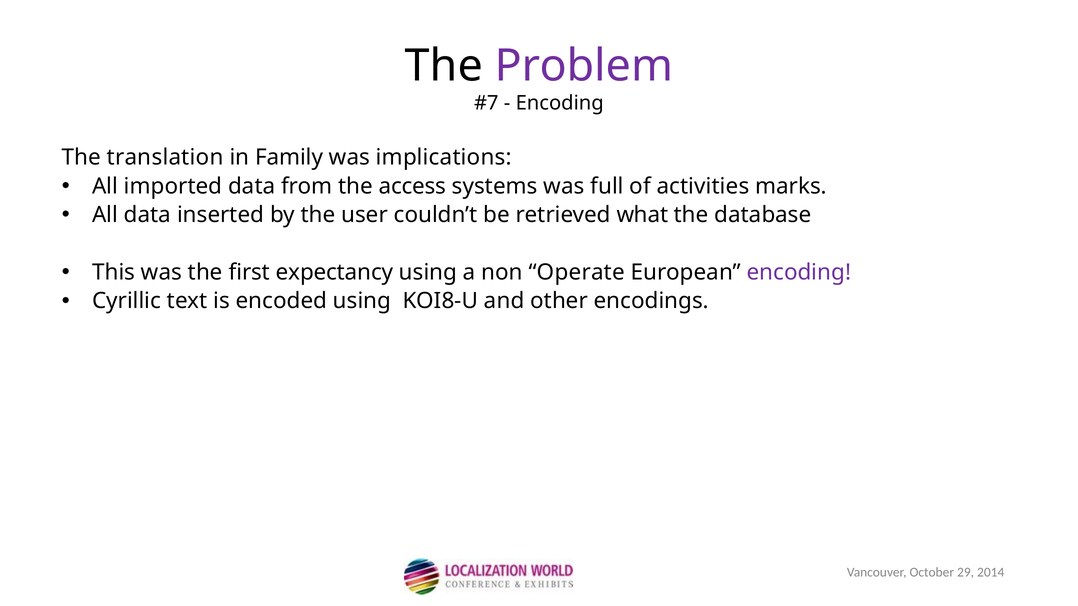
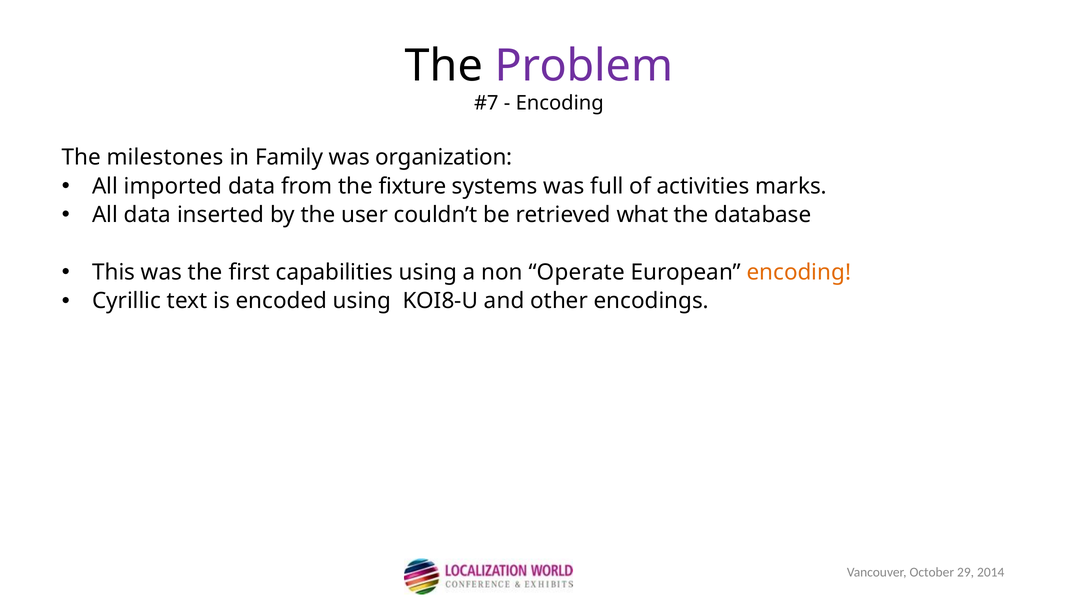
translation: translation -> milestones (165, 158)
implications: implications -> organization (444, 158)
access: access -> fixture (413, 186)
expectancy: expectancy -> capabilities (335, 273)
encoding colour: purple -> orange (799, 273)
